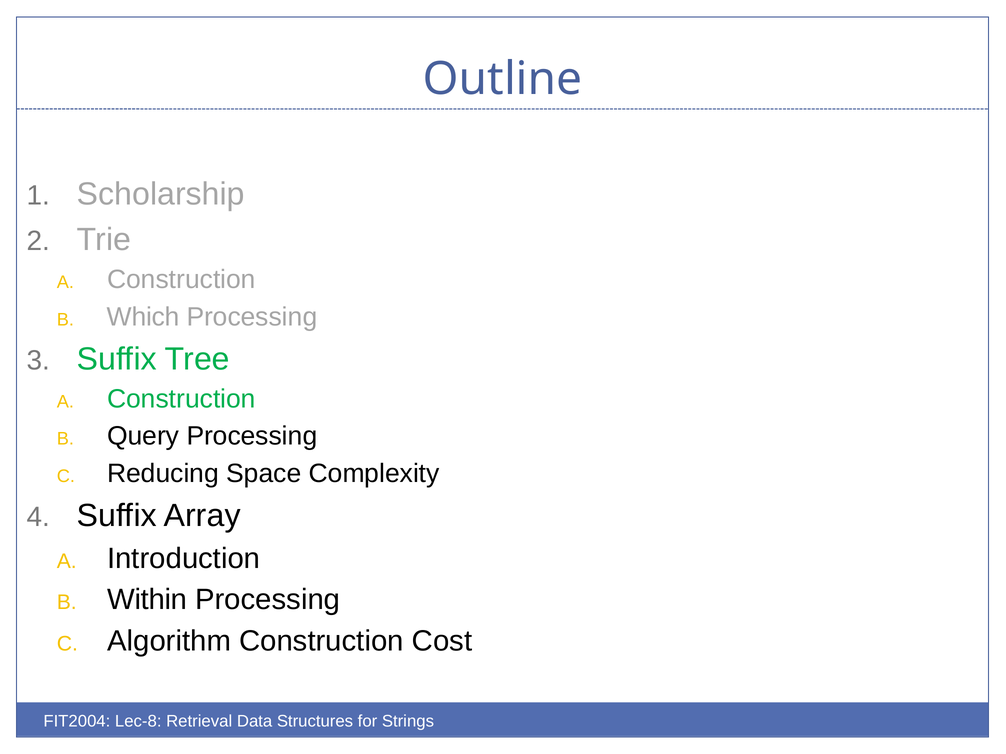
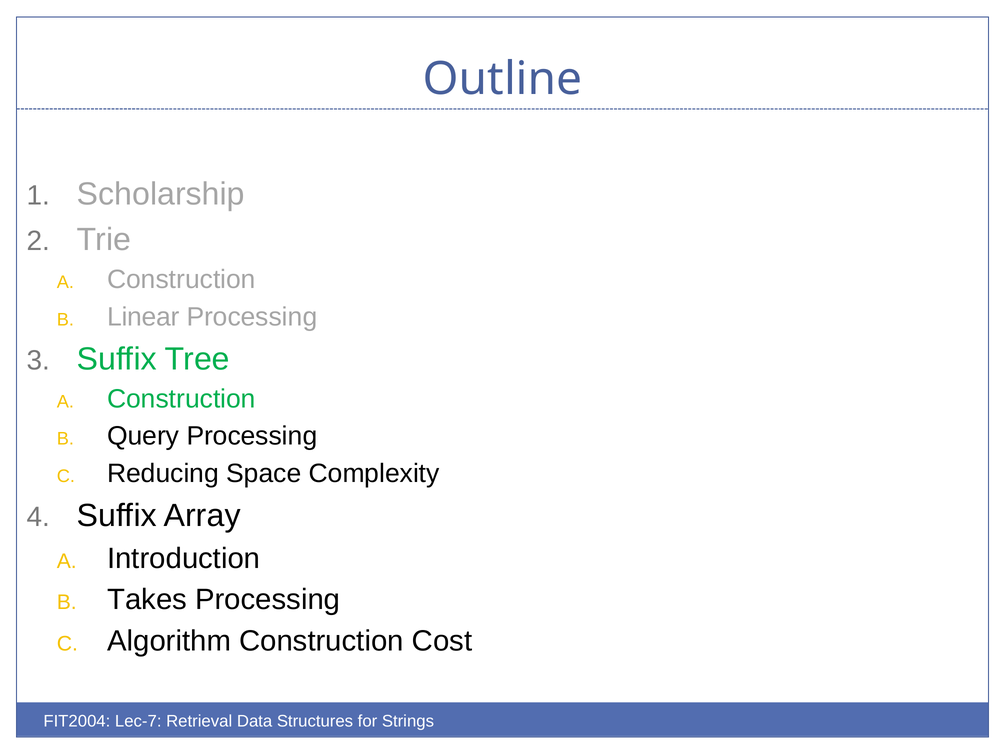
Which: Which -> Linear (143, 317)
Within: Within -> Takes (147, 600)
Lec-8: Lec-8 -> Lec-7 (138, 721)
